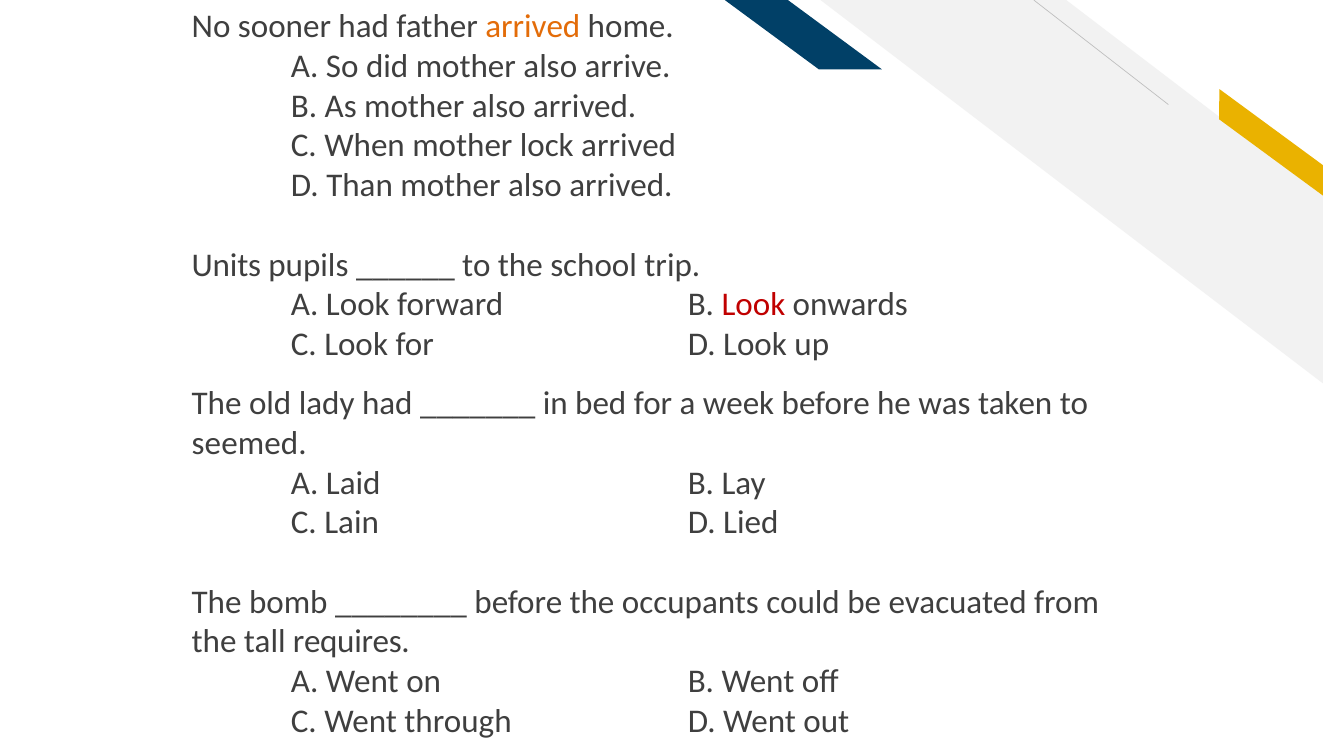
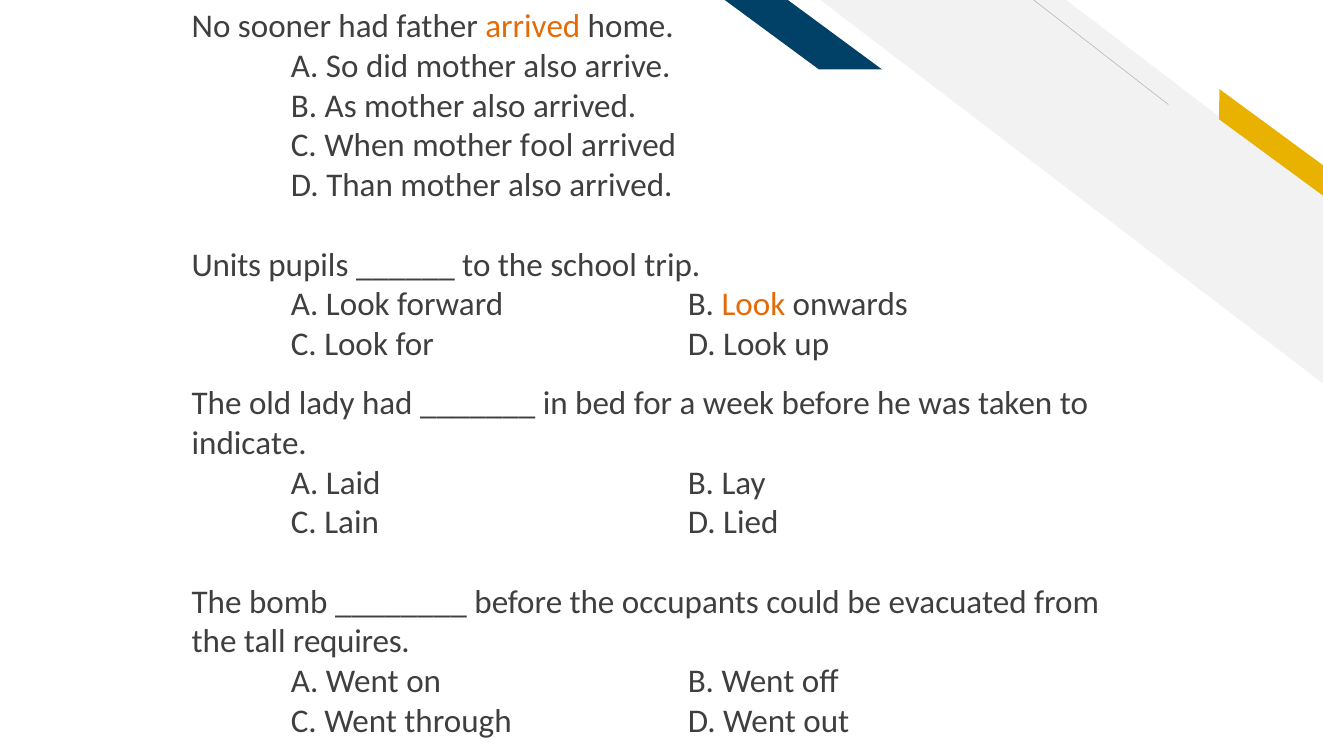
lock: lock -> fool (547, 146)
Look colour: red -> orange (753, 305)
seemed: seemed -> indicate (249, 444)
